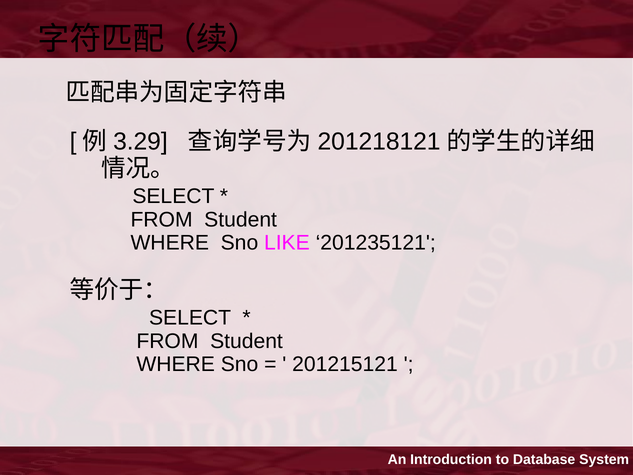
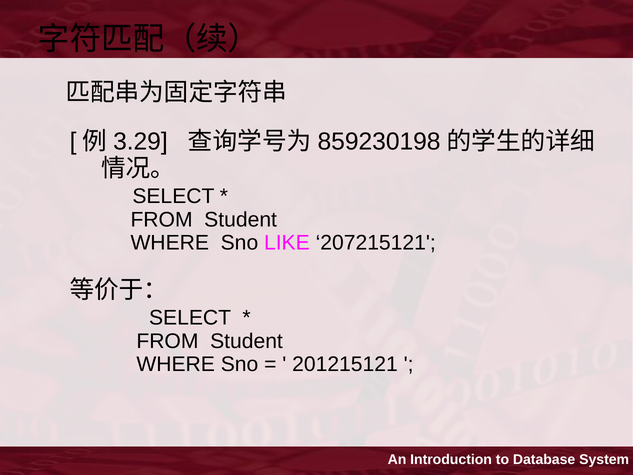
201218121: 201218121 -> 859230198 (379, 142)
201235121: 201235121 -> 207215121 (376, 242)
